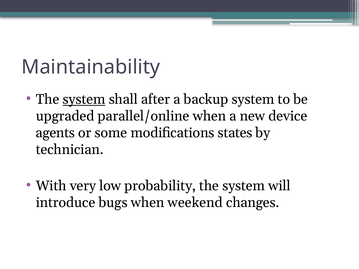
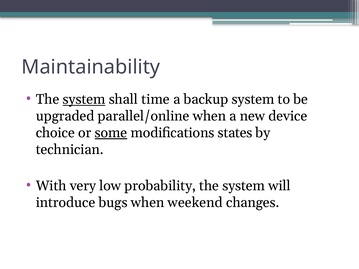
after: after -> time (156, 99)
agents: agents -> choice (55, 133)
some underline: none -> present (111, 133)
